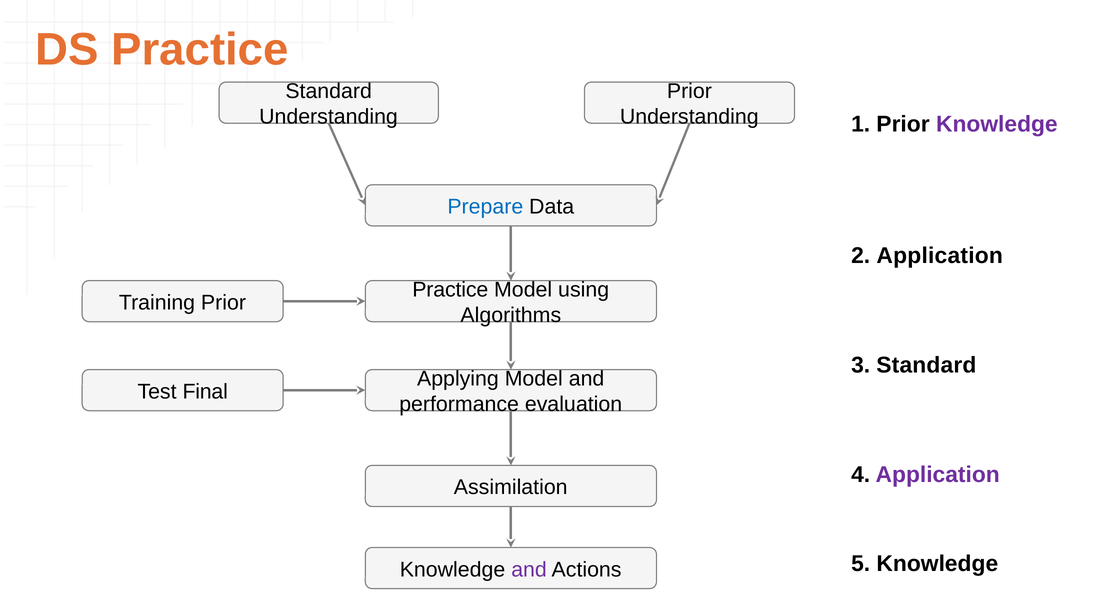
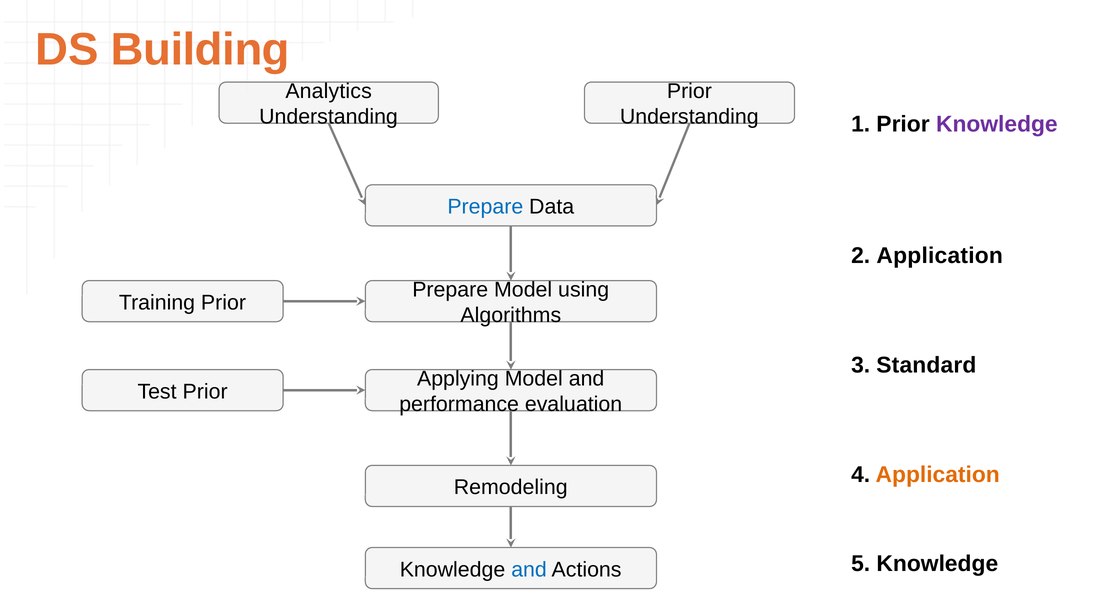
DS Practice: Practice -> Building (200, 50)
Standard: Standard -> Analytics (329, 91)
Practice: Practice -> Prepare (450, 290)
Test Final: Final -> Prior (205, 392)
Application colour: purple -> orange (938, 475)
Assimilation: Assimilation -> Remodeling (511, 488)
and colour: purple -> blue (529, 570)
